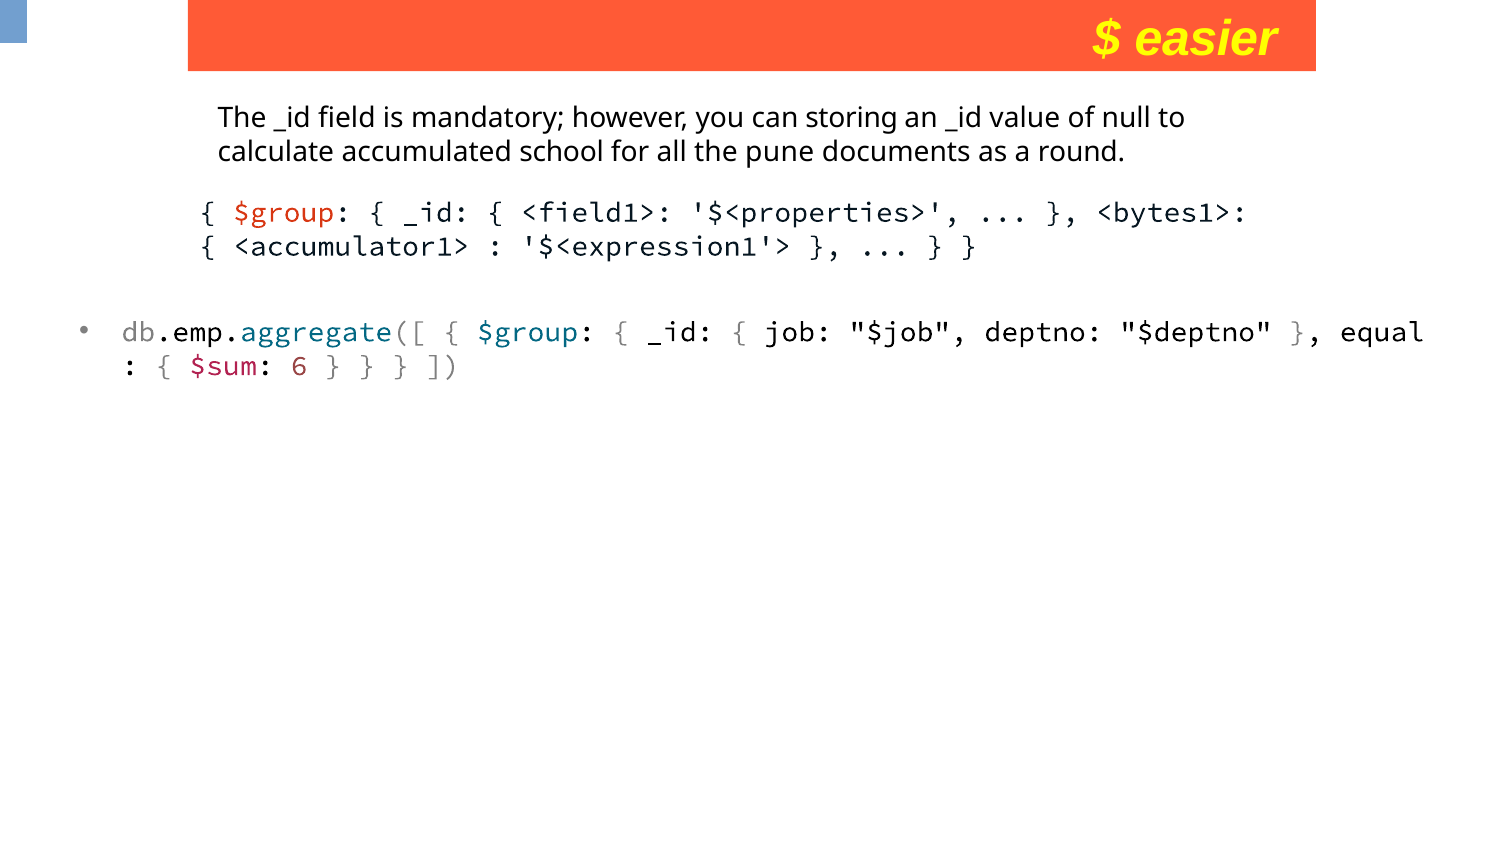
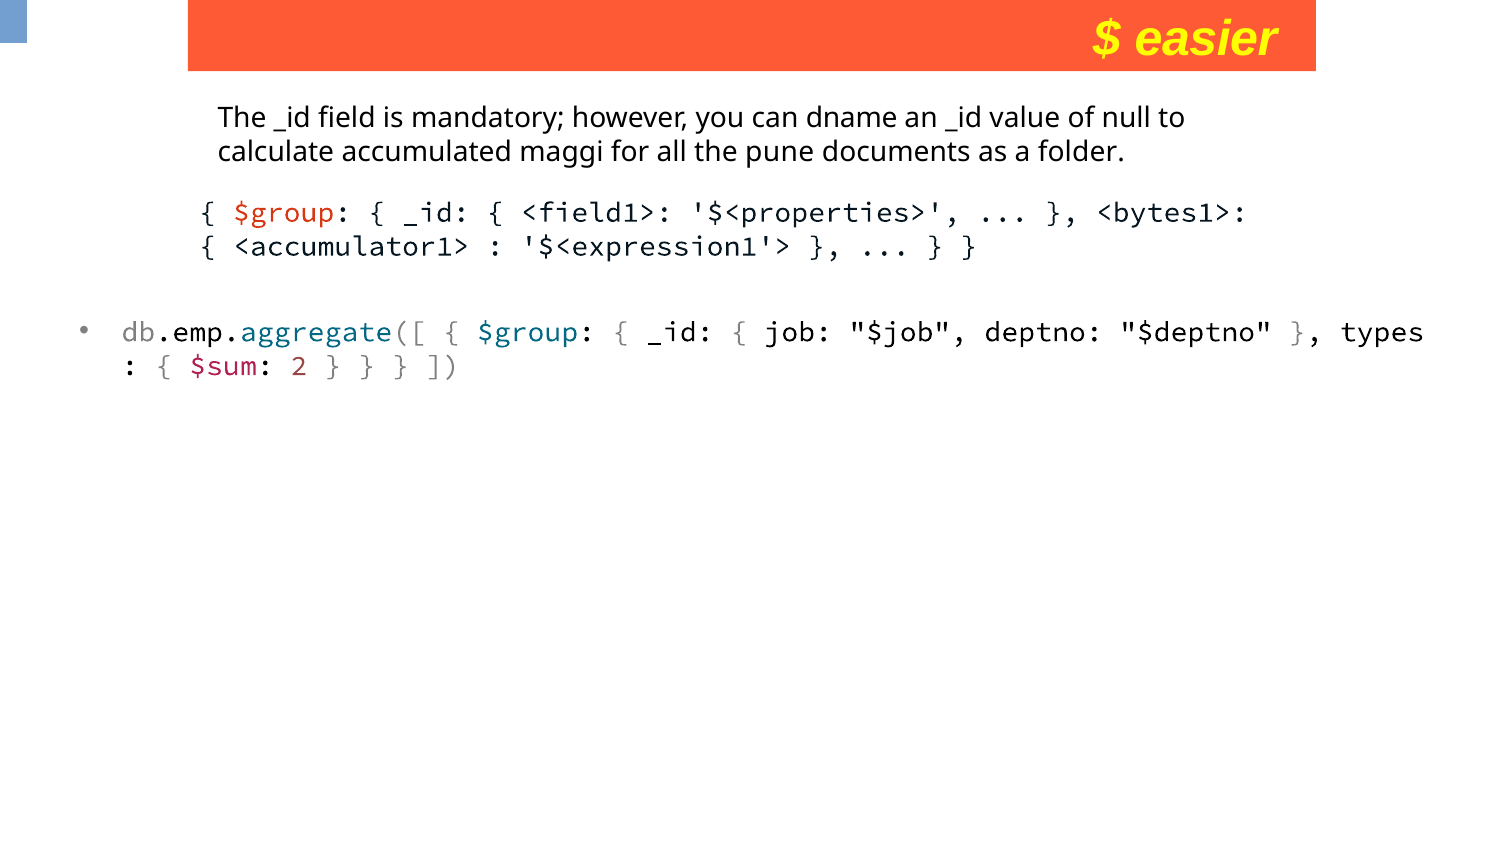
storing: storing -> dname (852, 118)
school: school -> maggi (561, 152)
round: round -> folder (1081, 152)
equal: equal -> types (1382, 332)
6: 6 -> 2 (299, 366)
